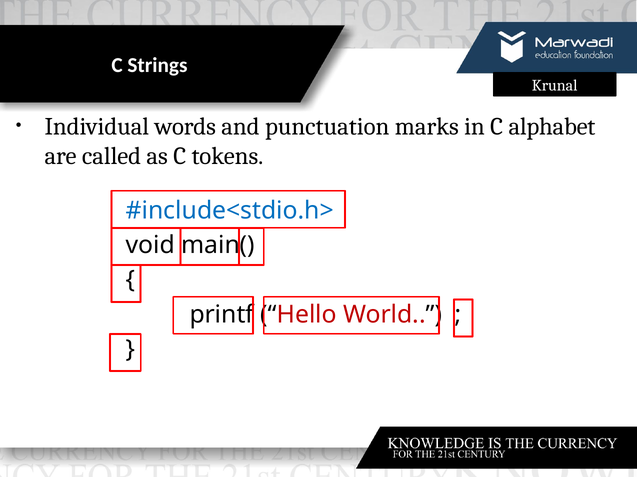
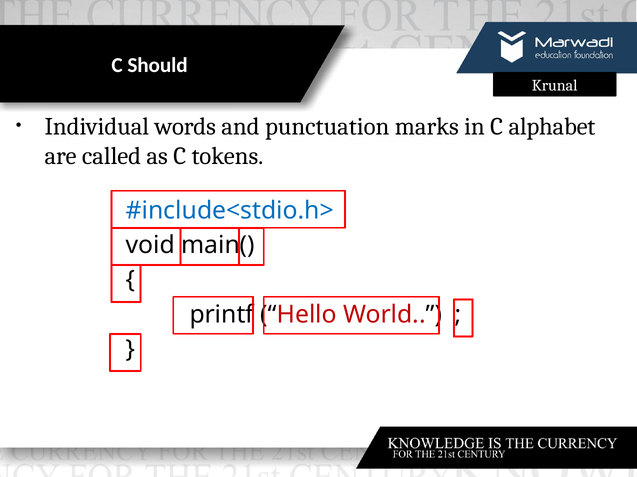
Strings: Strings -> Should (158, 65)
